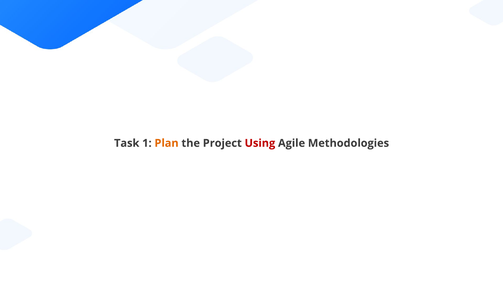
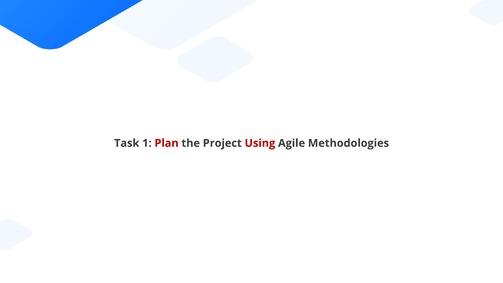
Plan colour: orange -> red (167, 143)
